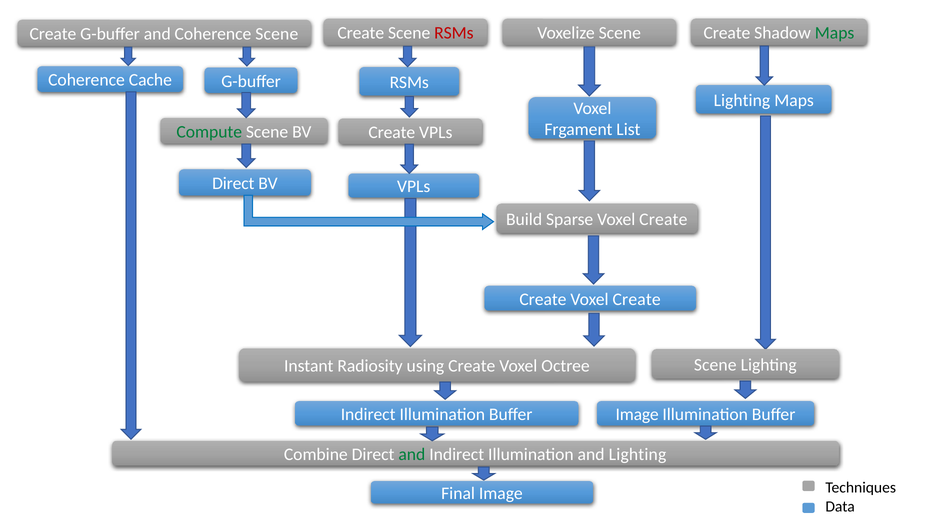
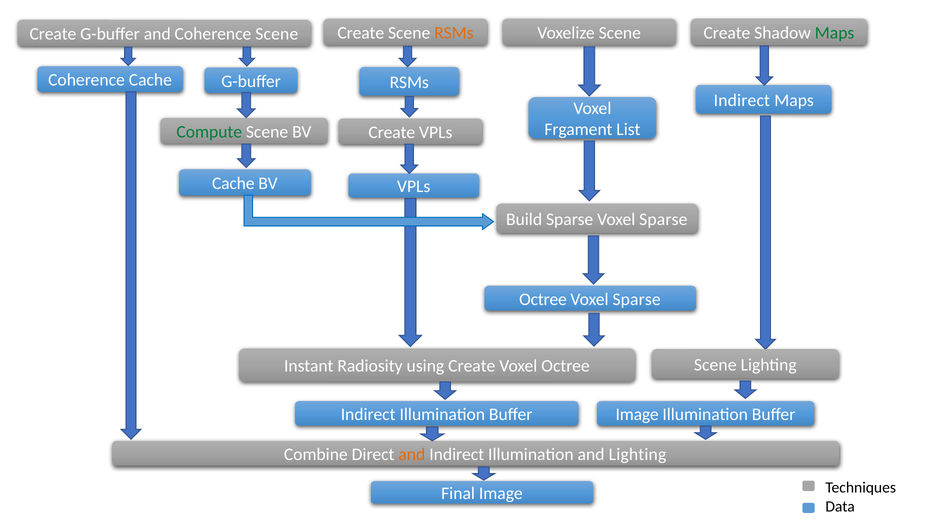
RSMs colour: red -> orange (454, 33)
Lighting: Lighting -> Indirect (742, 100)
Direct: Direct -> Cache (233, 184)
Sparse Voxel Create: Create -> Sparse (663, 219)
Create: Create -> Octree (543, 299)
Create: Create -> Sparse (637, 299)
and colour: green -> orange (412, 454)
